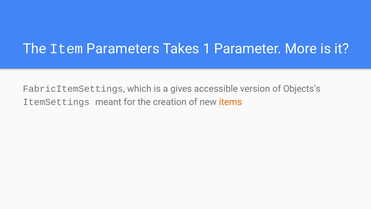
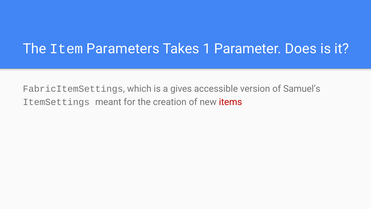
More: More -> Does (301, 49)
Objects’s: Objects’s -> Samuel’s (302, 89)
items colour: orange -> red (230, 102)
